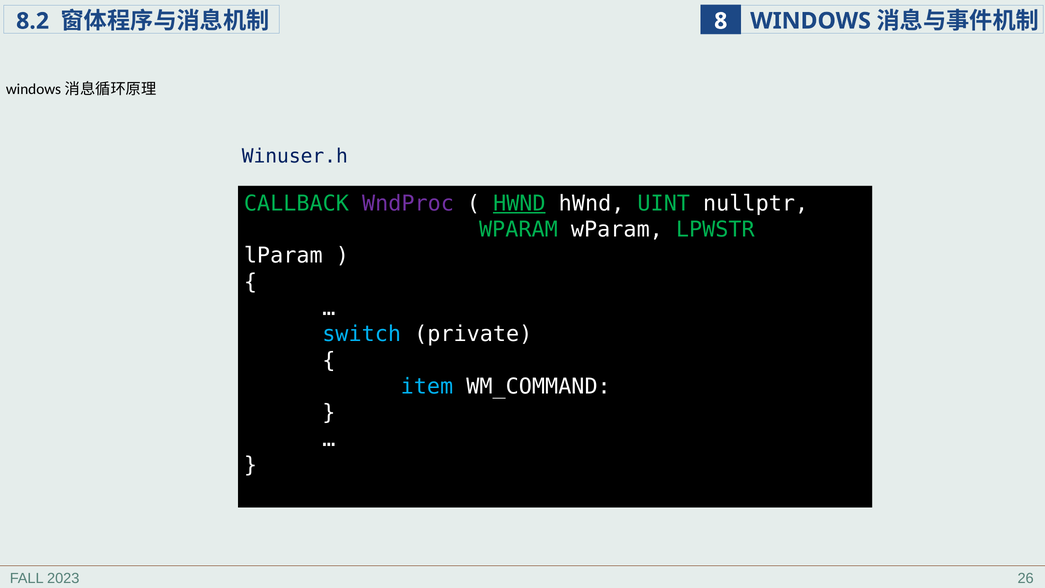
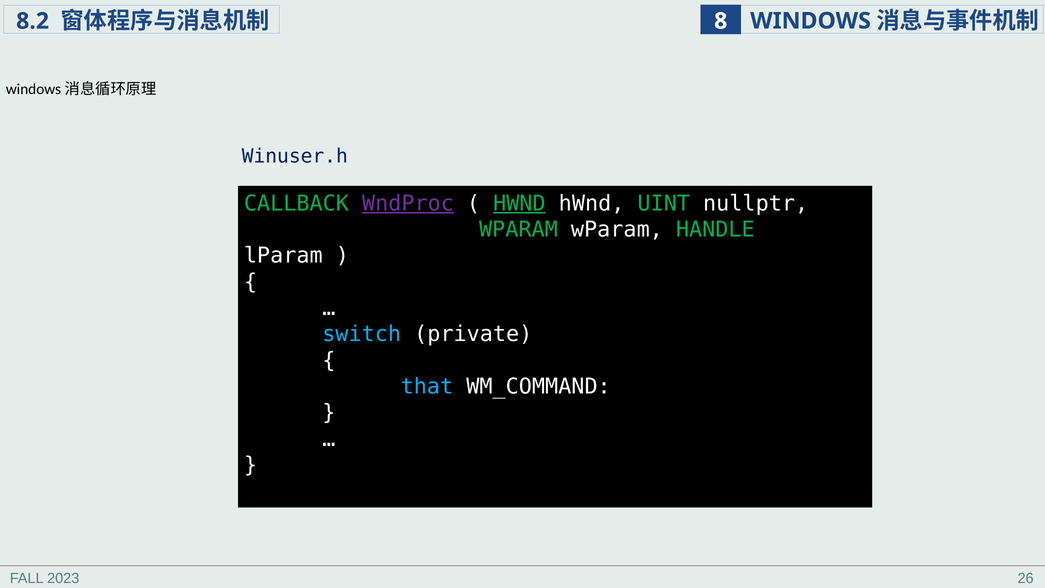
WndProc underline: none -> present (408, 203)
LPWSTR: LPWSTR -> HANDLE (715, 230)
item: item -> that (427, 387)
